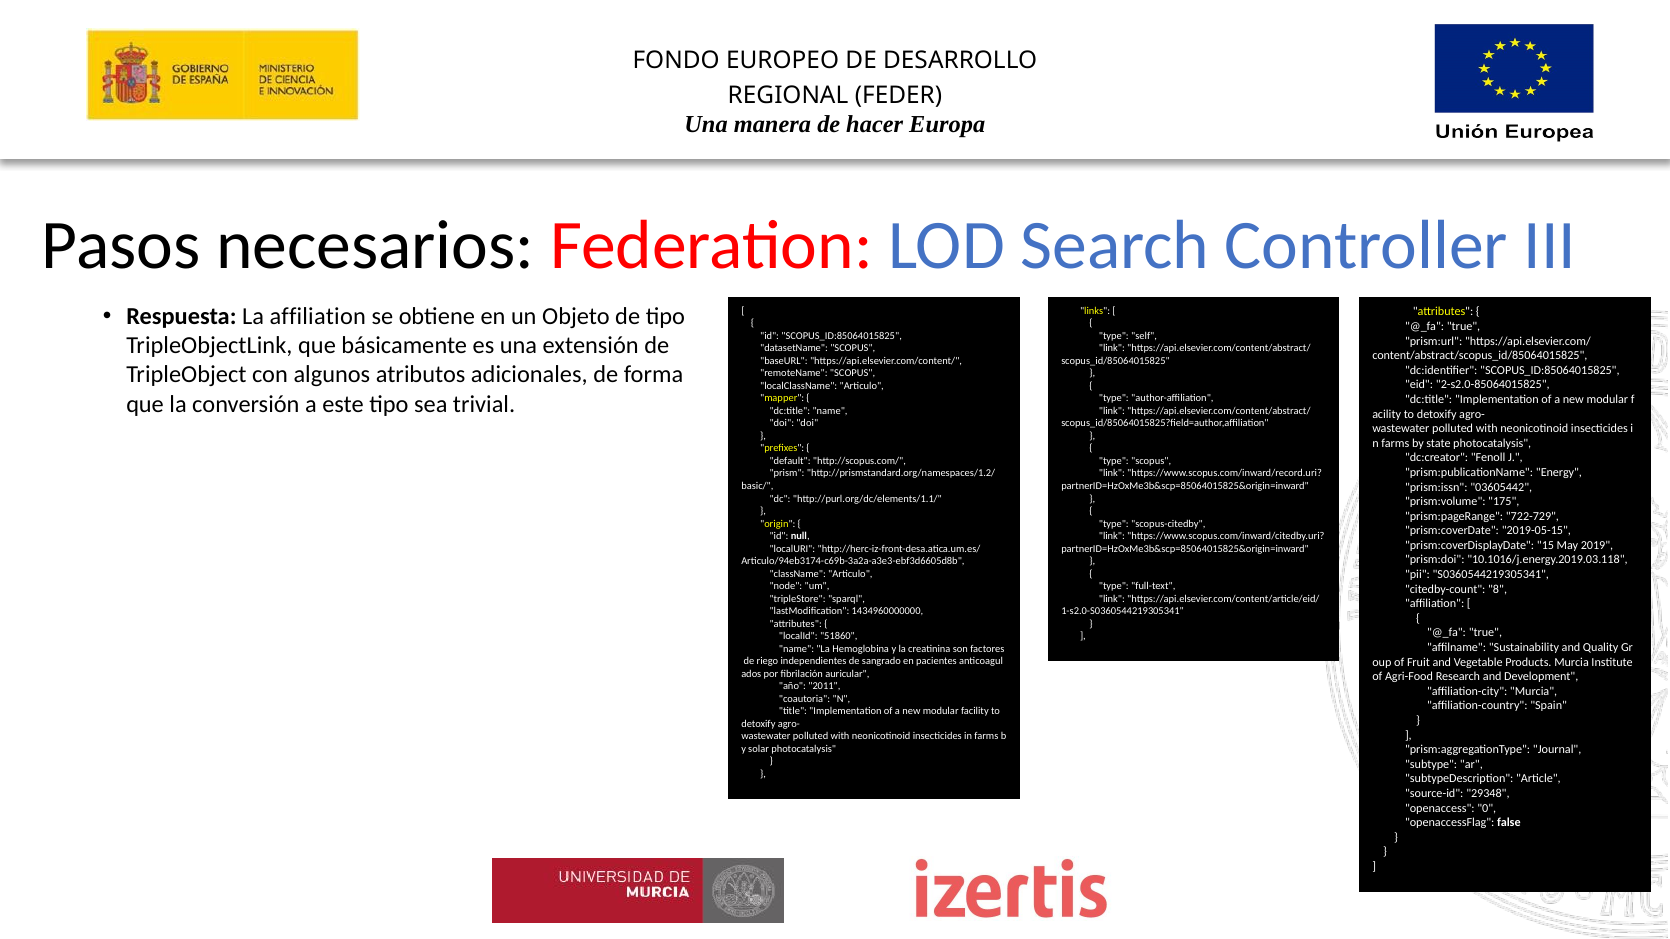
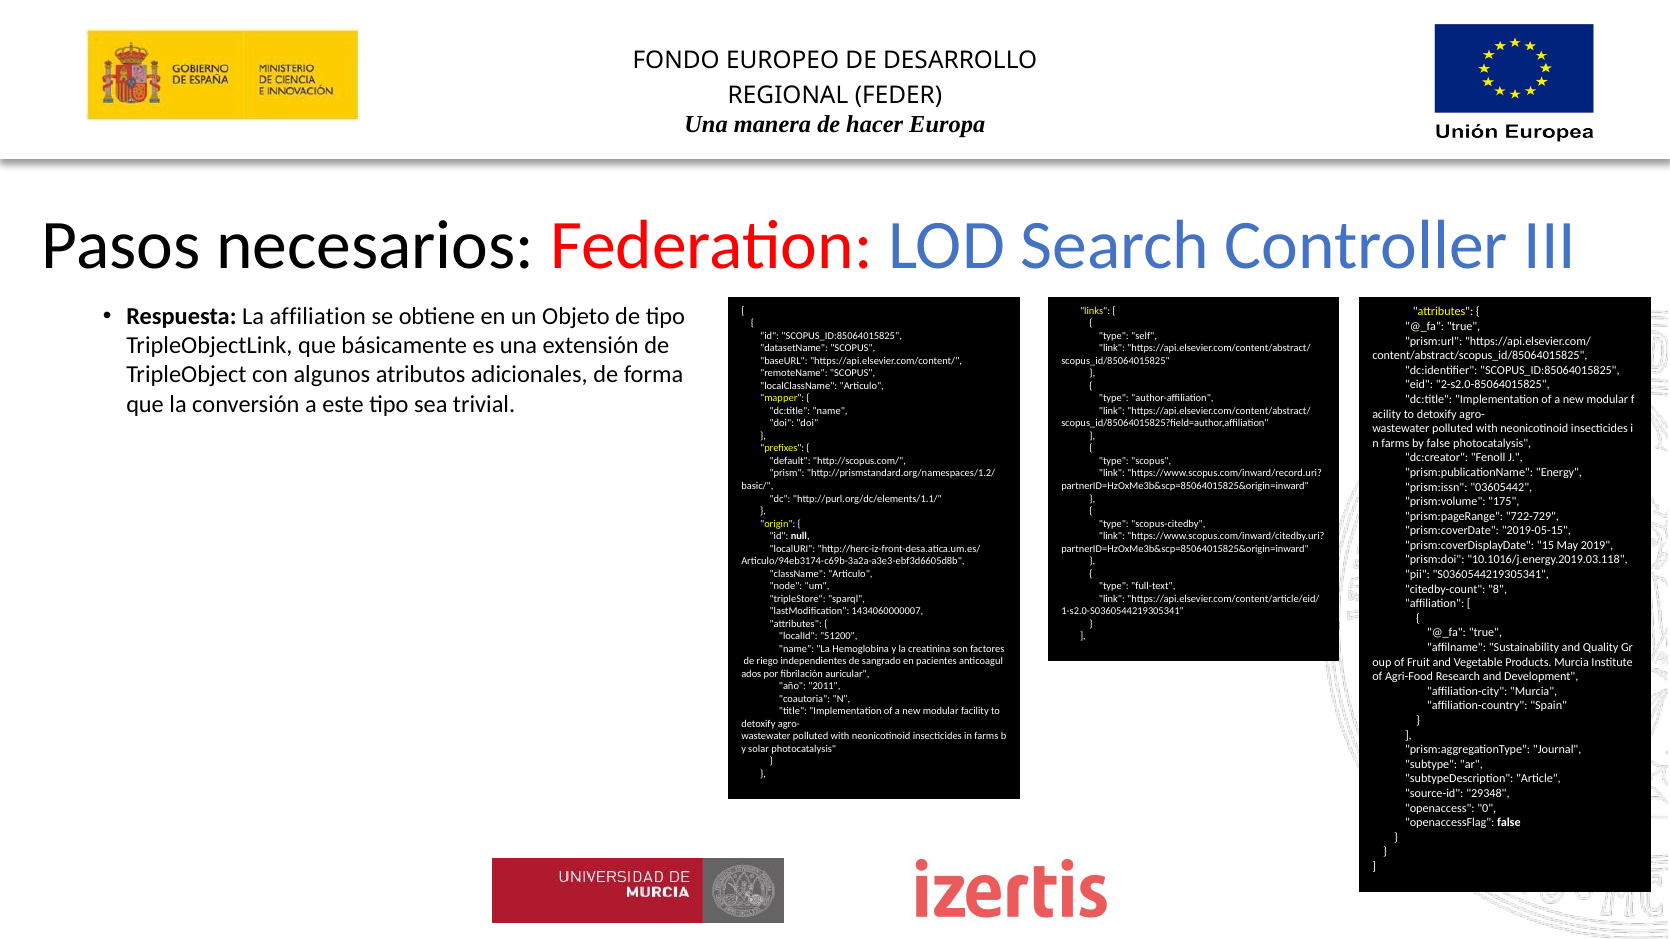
by state: state -> false (1438, 443)
1434960000000: 1434960000000 -> 1434060000007 (887, 612)
51860: 51860 -> 51200 (839, 637)
